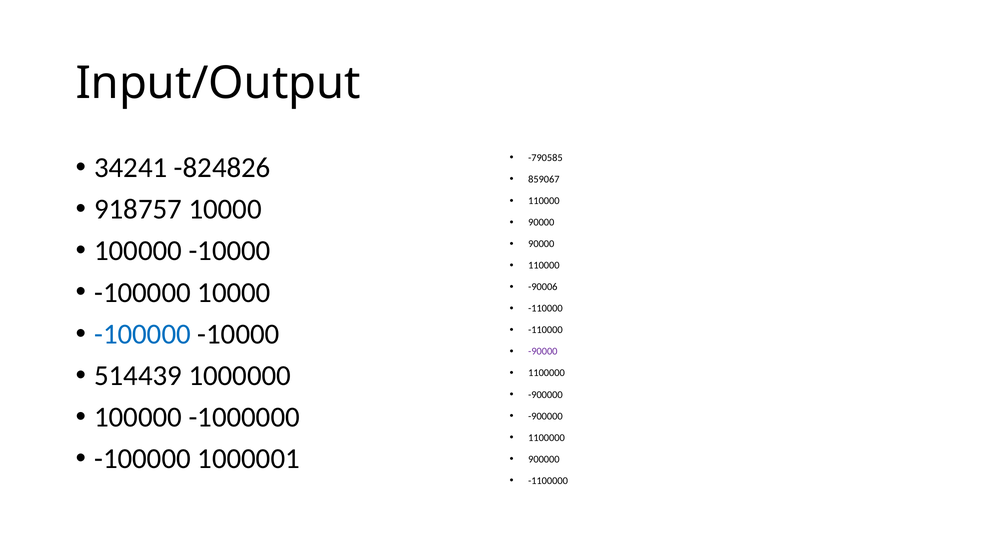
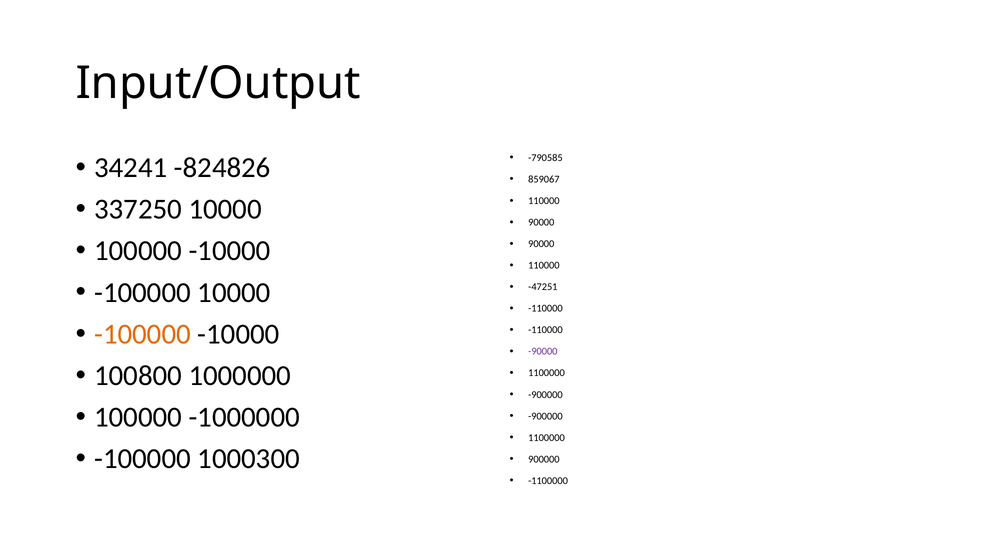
918757: 918757 -> 337250 (138, 209)
-90006: -90006 -> -47251 (543, 287)
-100000 colour: blue -> orange (143, 334)
514439: 514439 -> 100800 (138, 376)
1000001: 1000001 -> 1000300 (249, 459)
